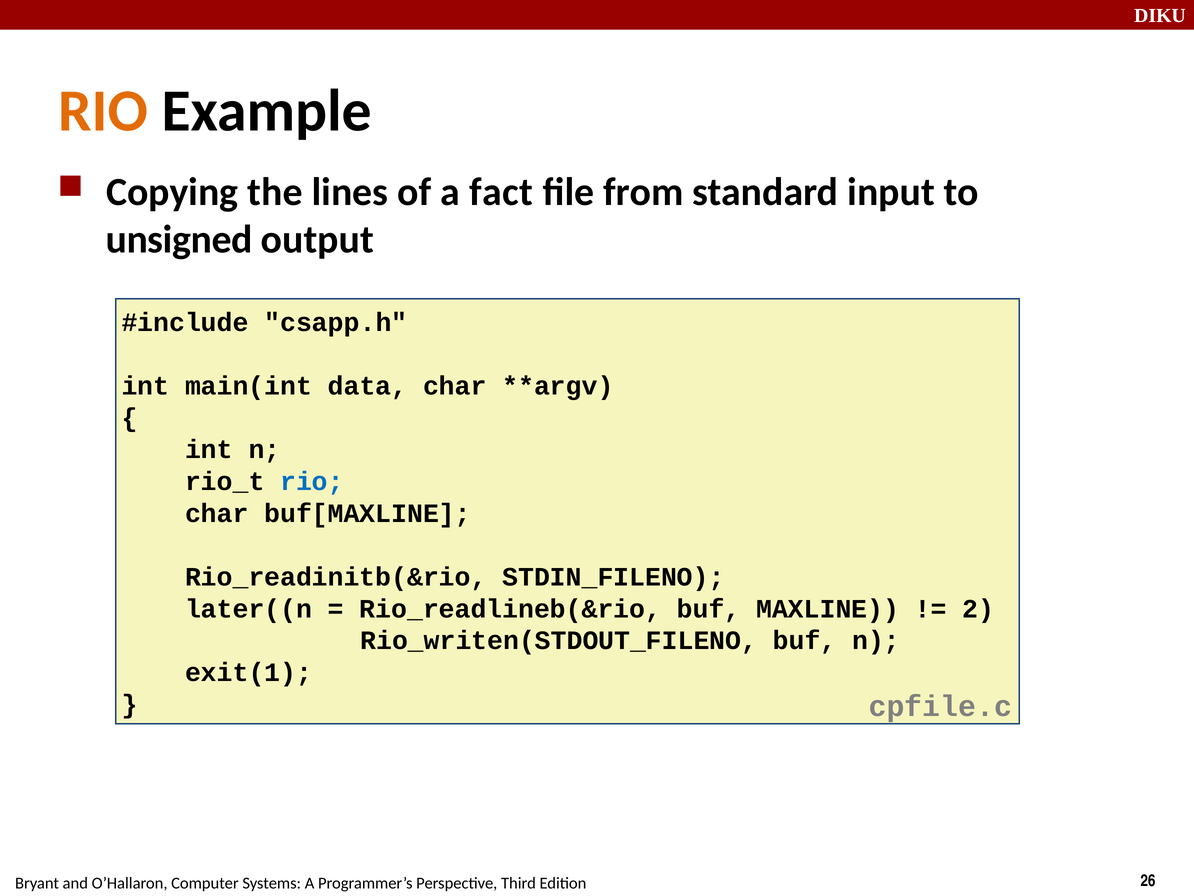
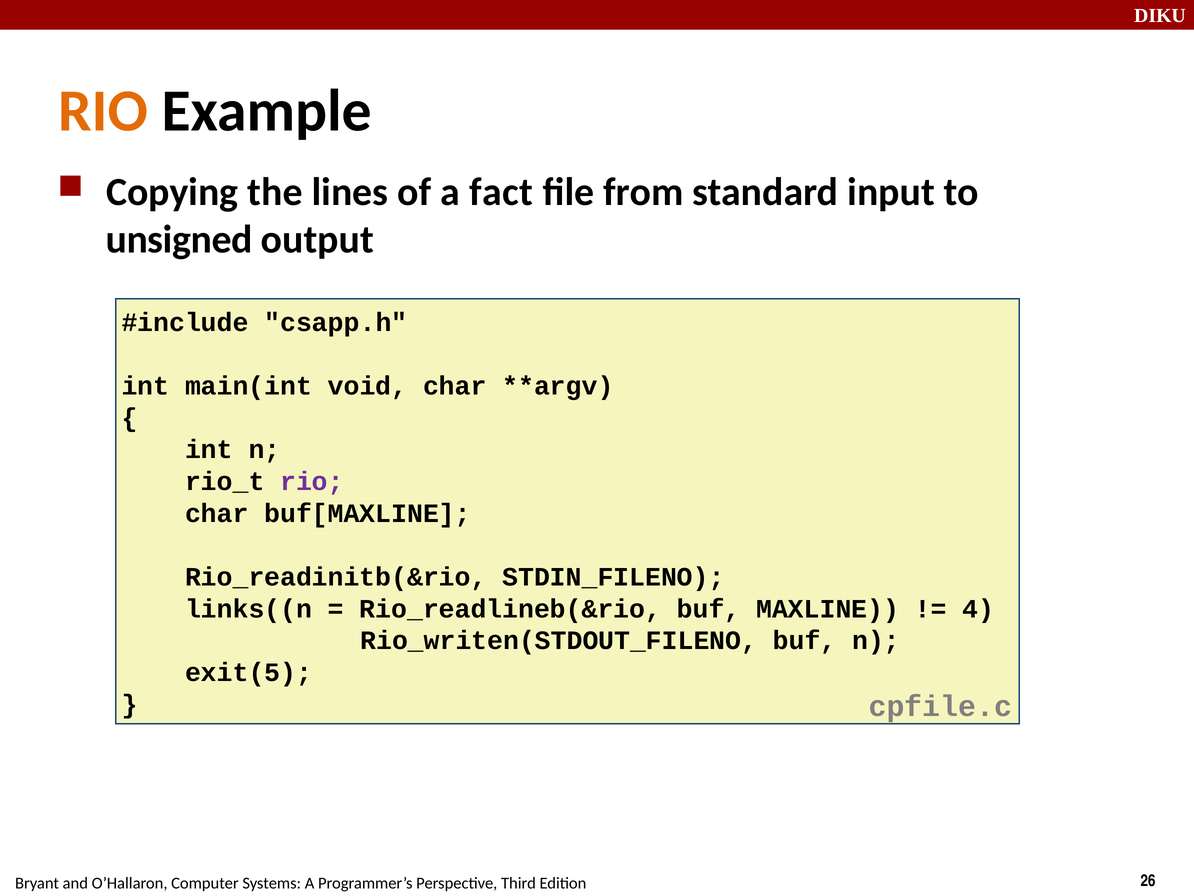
data: data -> void (367, 386)
rio colour: blue -> purple (312, 481)
later((n: later((n -> links((n (249, 609)
2: 2 -> 4 (978, 609)
exit(1: exit(1 -> exit(5 (249, 672)
